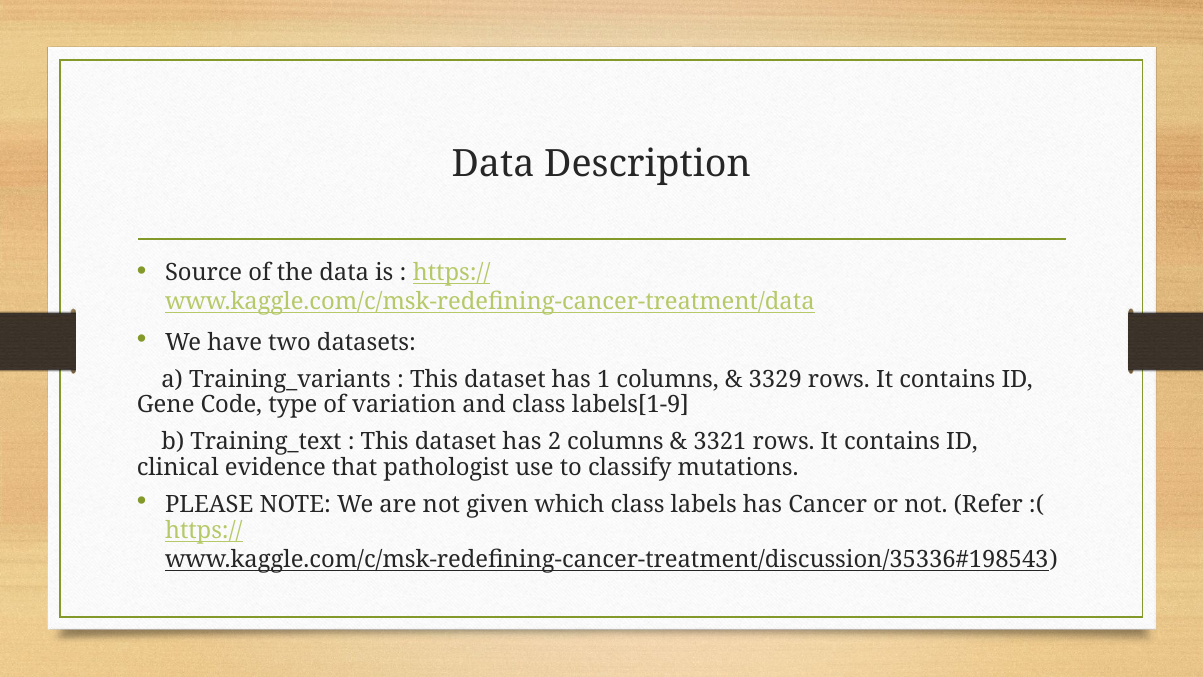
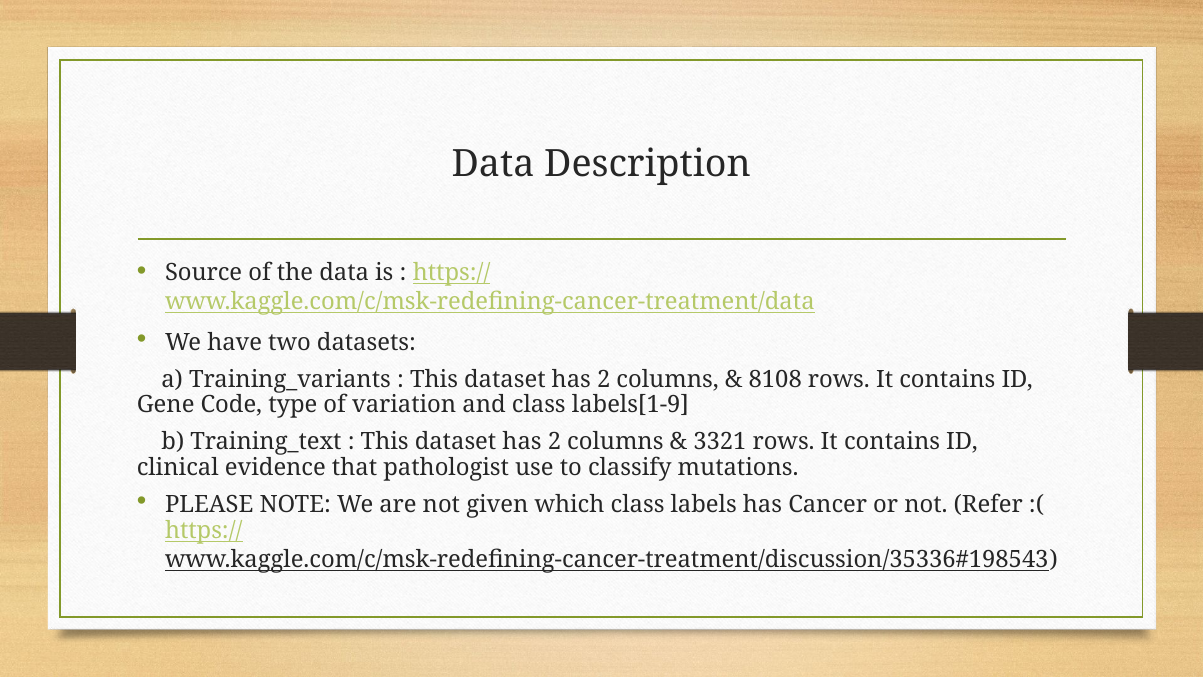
1: 1 -> 2 (604, 379)
3329: 3329 -> 8108 (775, 379)
